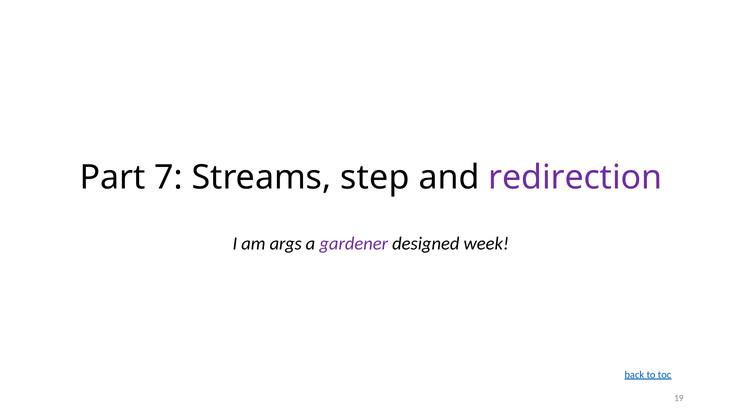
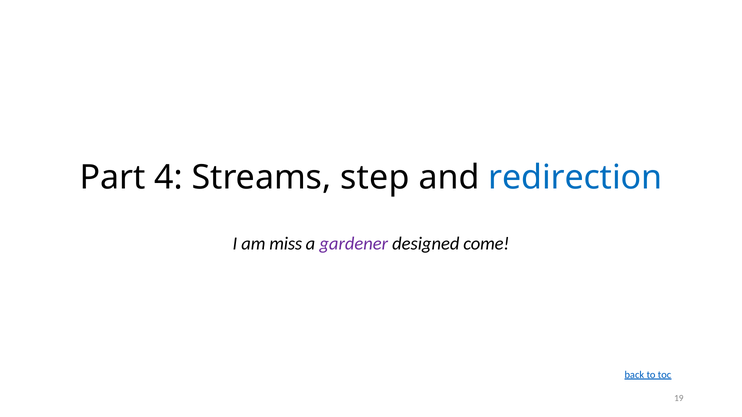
7: 7 -> 4 (169, 178)
redirection colour: purple -> blue (575, 178)
args: args -> miss (286, 244)
week: week -> come (486, 244)
